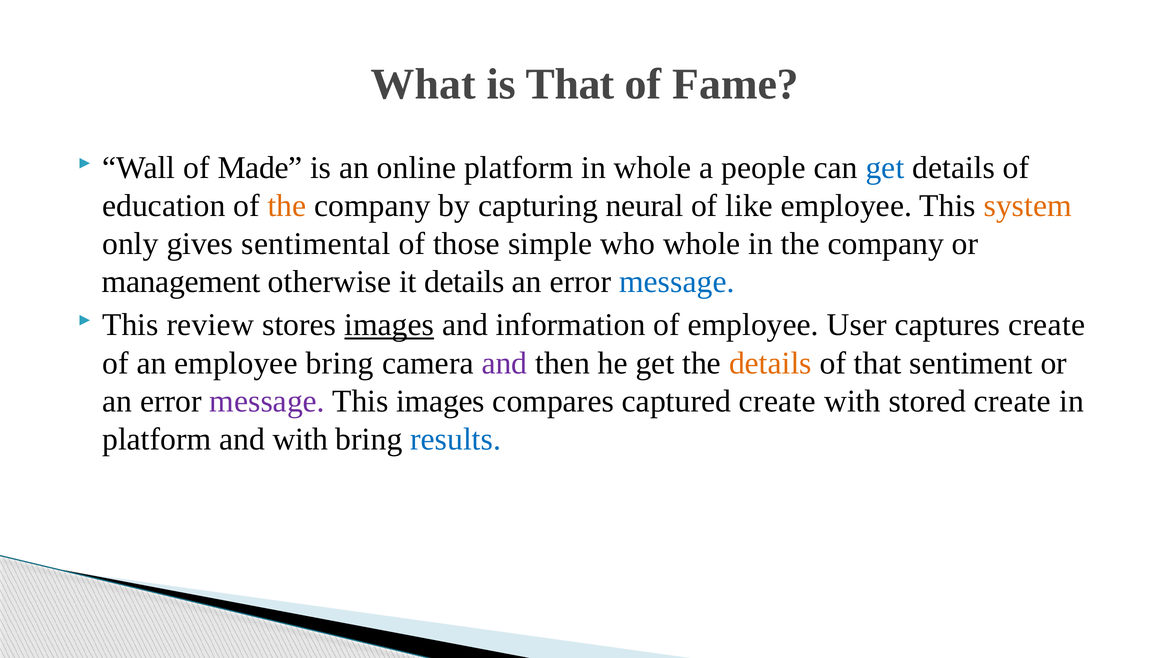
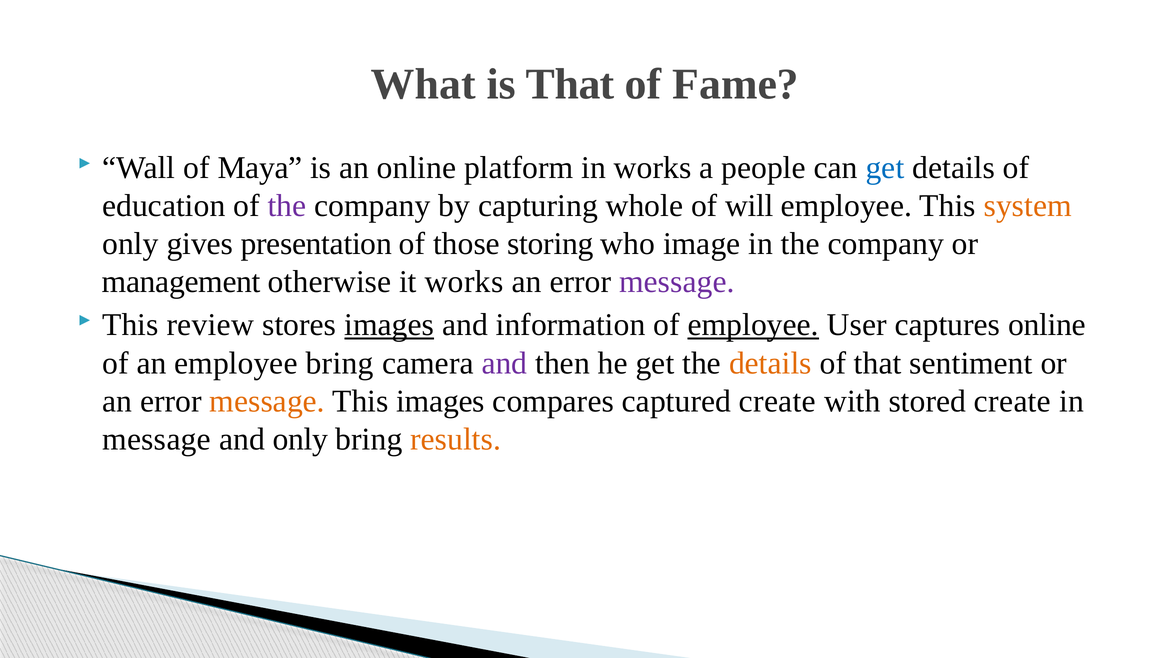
Made: Made -> Maya (260, 168)
in whole: whole -> works (653, 168)
the colour: orange -> purple (287, 206)
neural: neural -> whole (644, 206)
like: like -> will (749, 206)
sentimental: sentimental -> presentation (316, 244)
simple: simple -> storing (550, 244)
who whole: whole -> image (702, 244)
it details: details -> works (464, 282)
message colour: blue -> purple (677, 282)
employee underline: none -> present (753, 325)
captures create: create -> online (1047, 325)
message colour: purple -> orange (267, 401)
platform: platform -> message (157, 439)
and with: with -> only (300, 439)
results colour: blue -> orange (456, 439)
